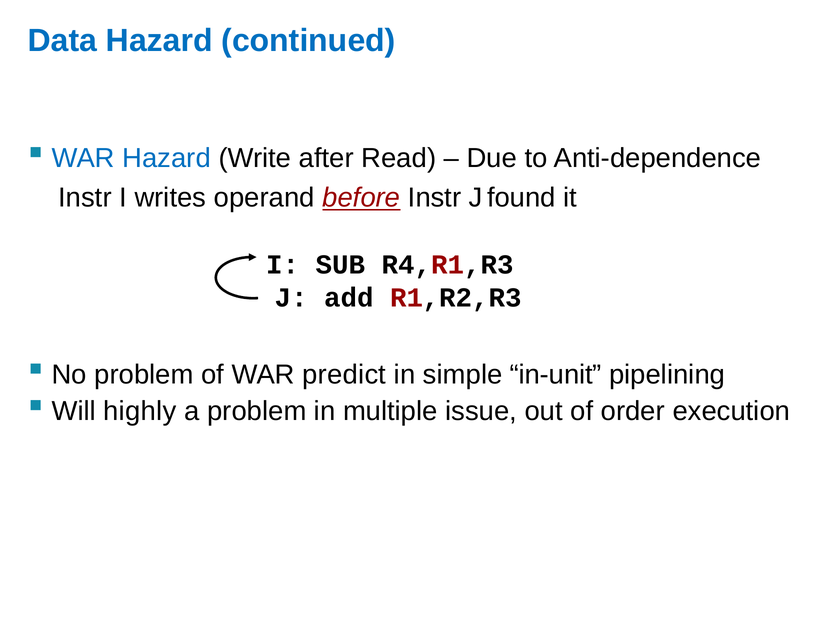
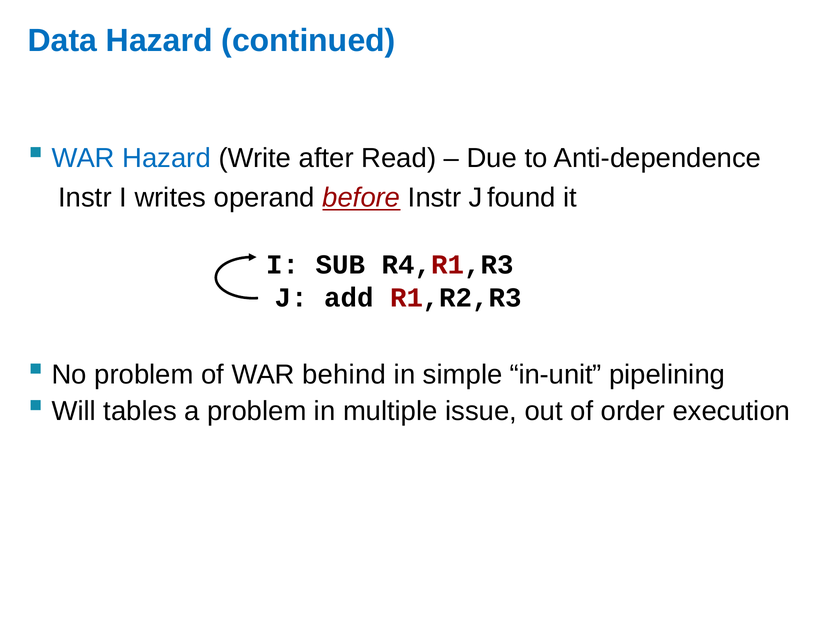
predict: predict -> behind (344, 374)
highly: highly -> tables (140, 411)
